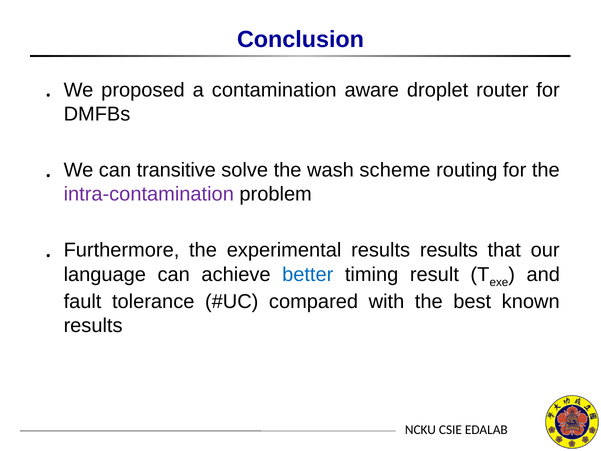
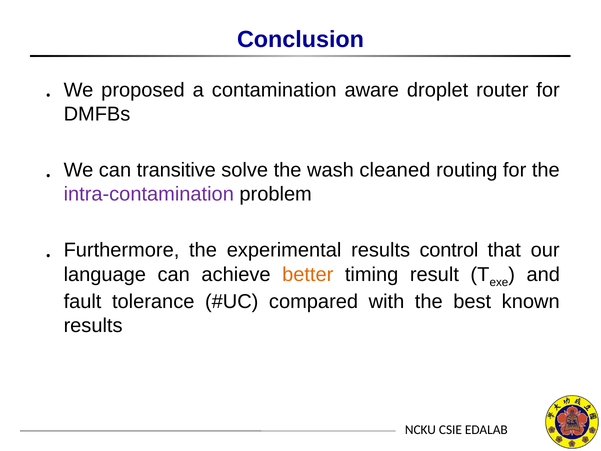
scheme: scheme -> cleaned (395, 170)
results results: results -> control (449, 250)
better colour: blue -> orange (308, 274)
